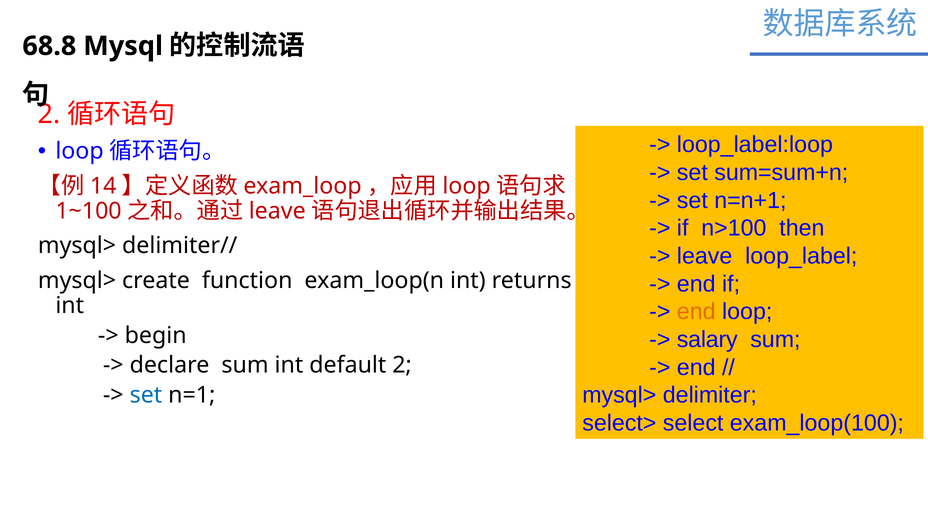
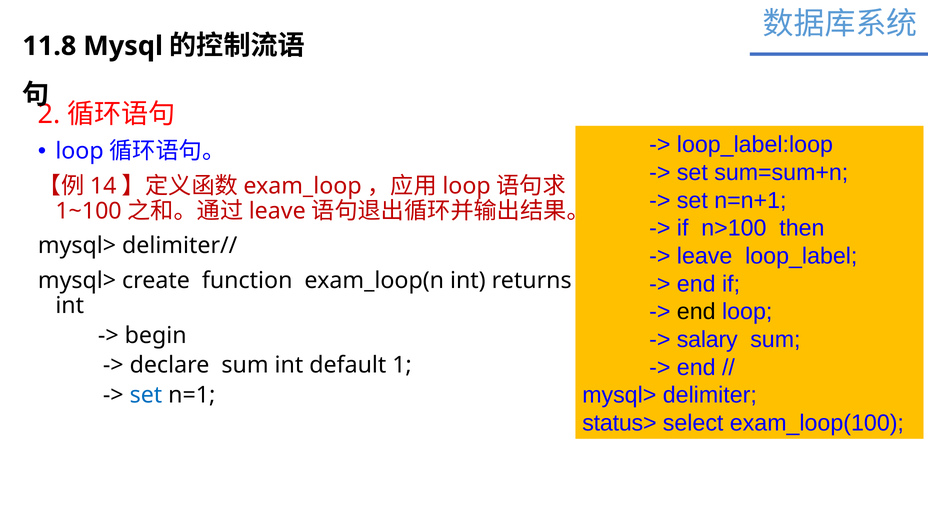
68.8: 68.8 -> 11.8 (49, 46)
end colour: orange -> black (696, 312)
default 2: 2 -> 1 (402, 365)
select>: select> -> status> (619, 423)
